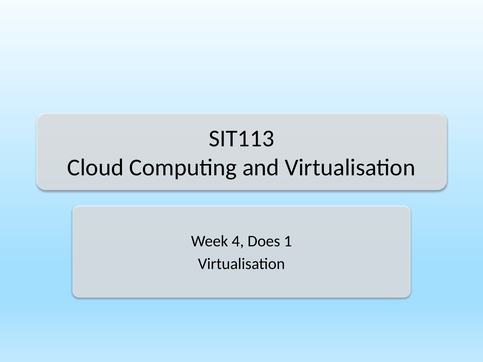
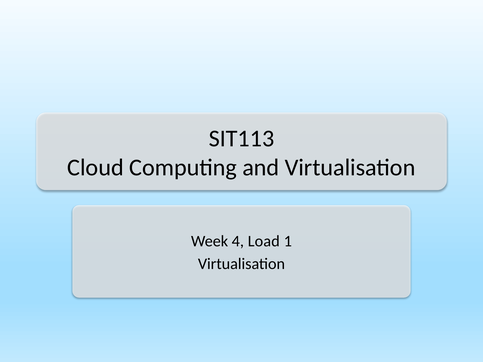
Does: Does -> Load (264, 241)
